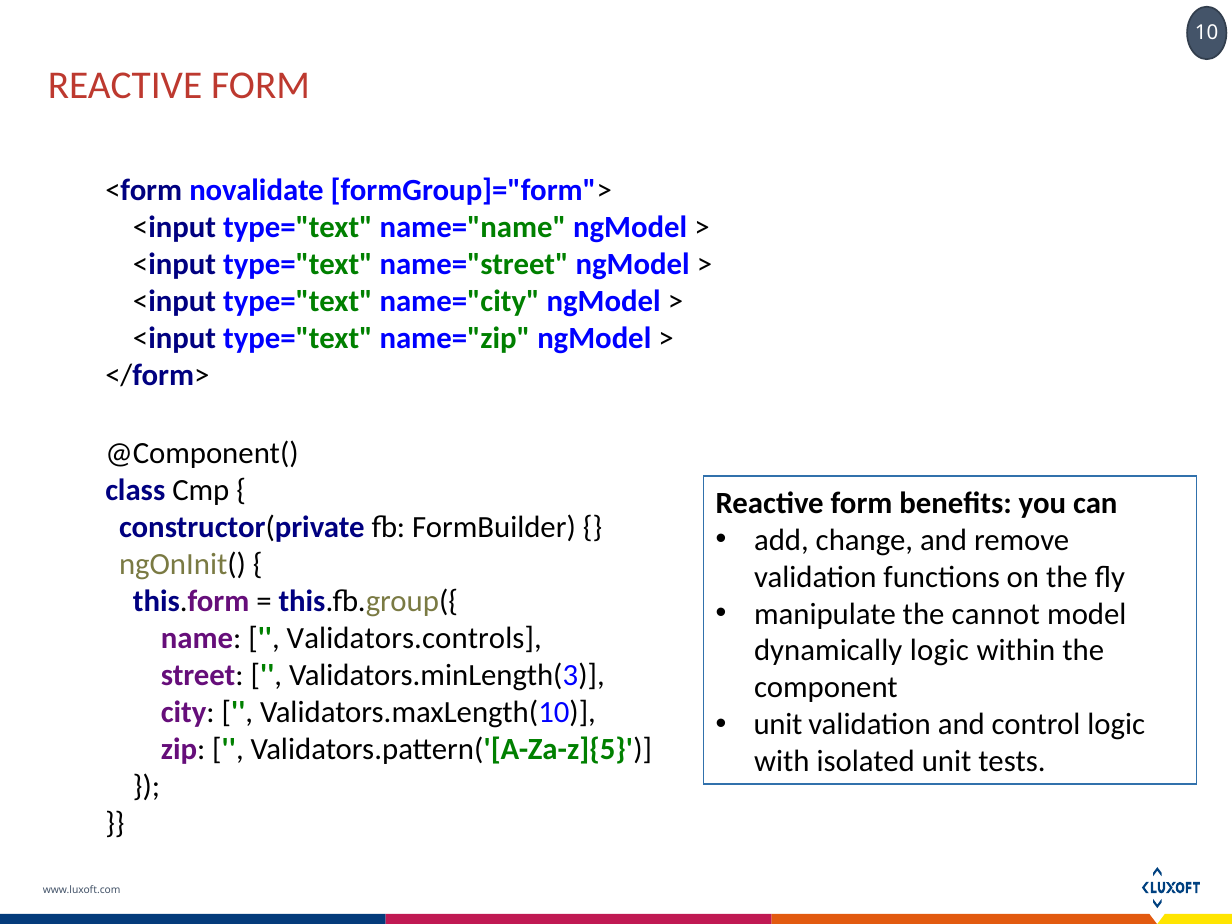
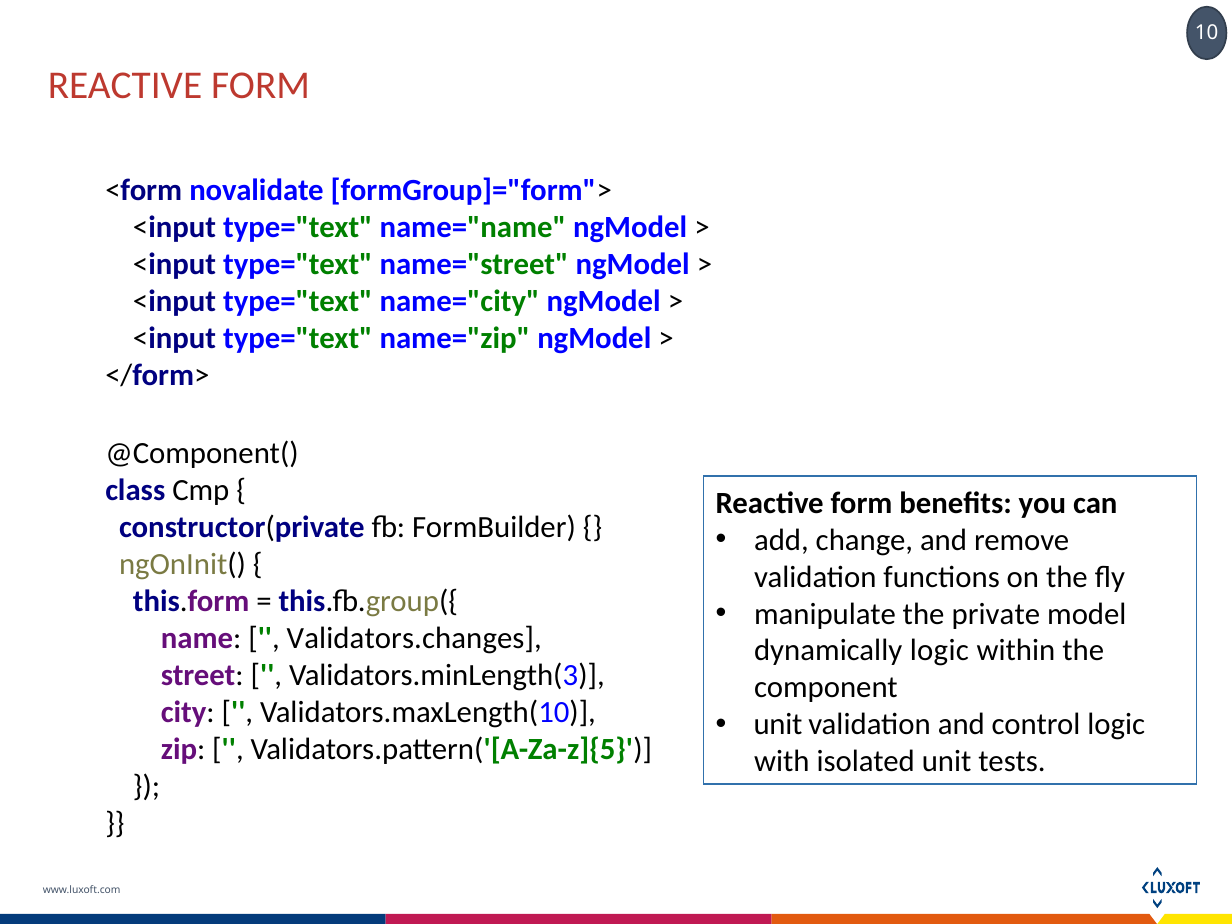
cannot: cannot -> private (996, 614)
Validators.controls: Validators.controls -> Validators.changes (414, 638)
